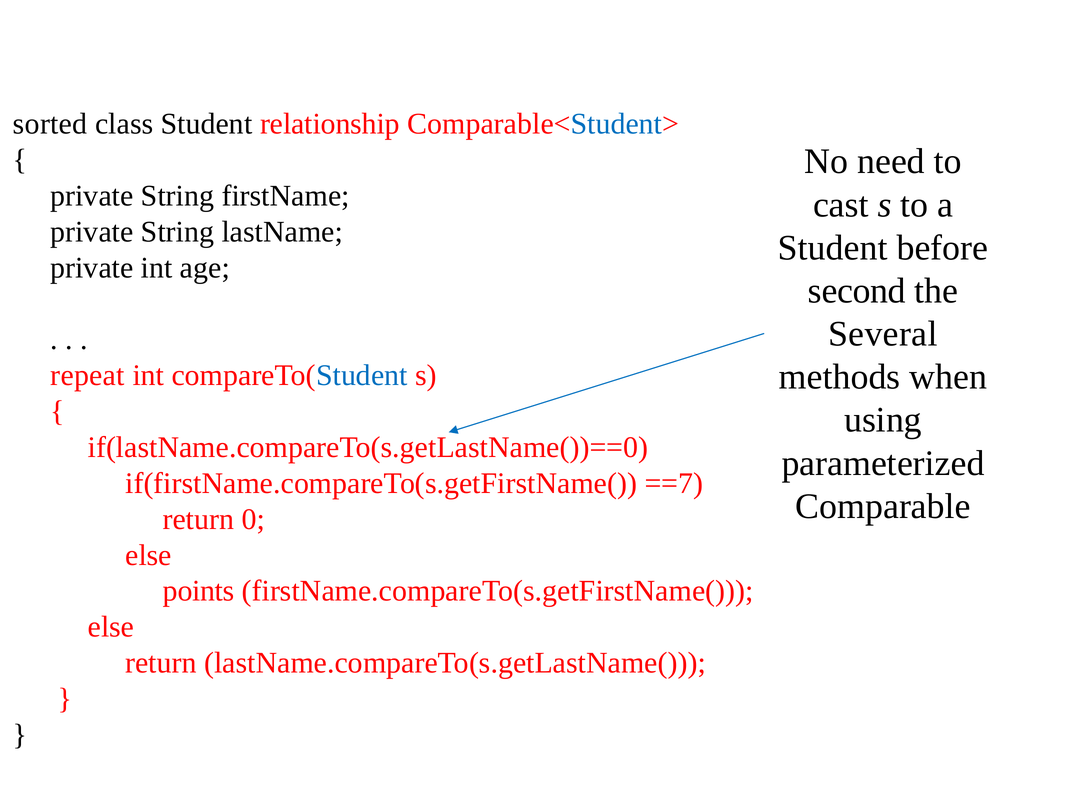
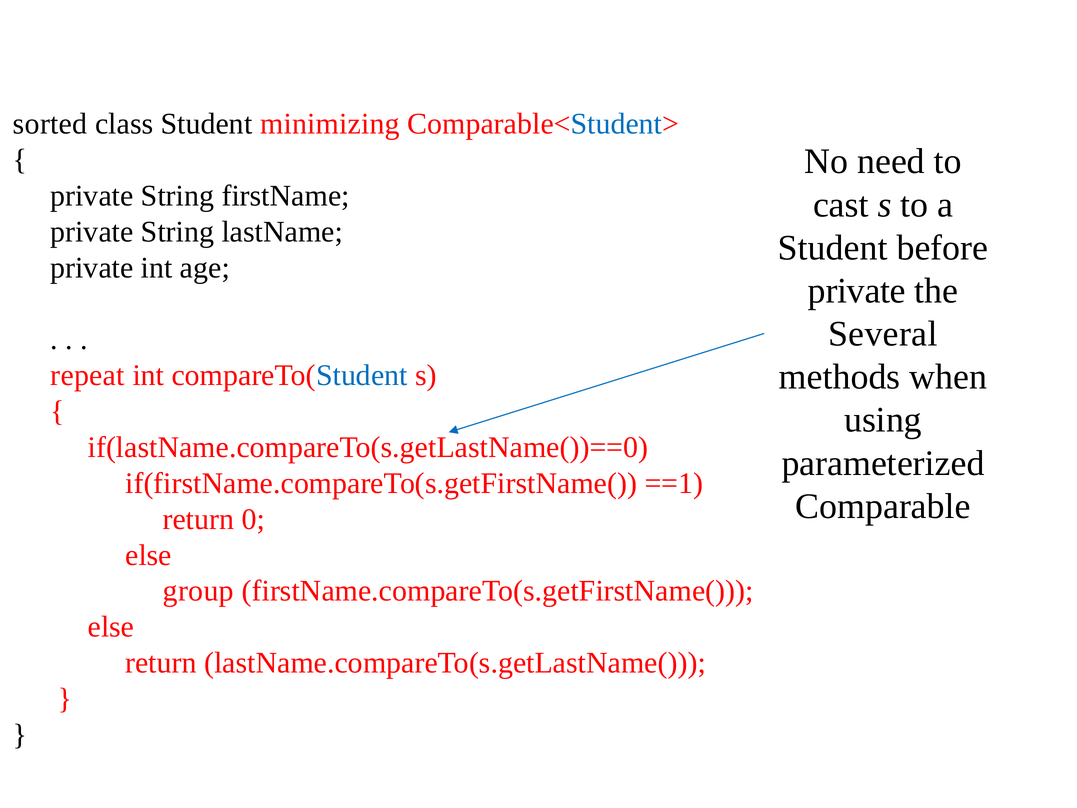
relationship: relationship -> minimizing (330, 124)
second: second -> private (857, 291)
==7: ==7 -> ==1 (674, 483)
points: points -> group (198, 591)
